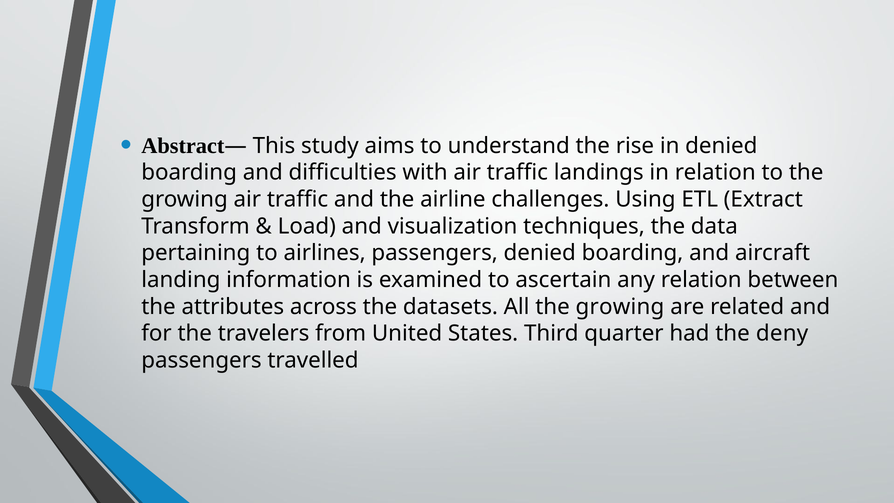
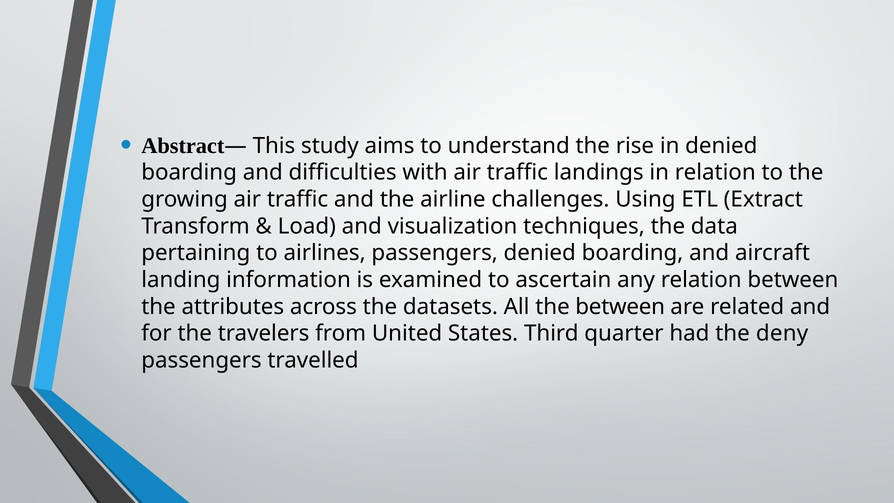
All the growing: growing -> between (620, 307)
